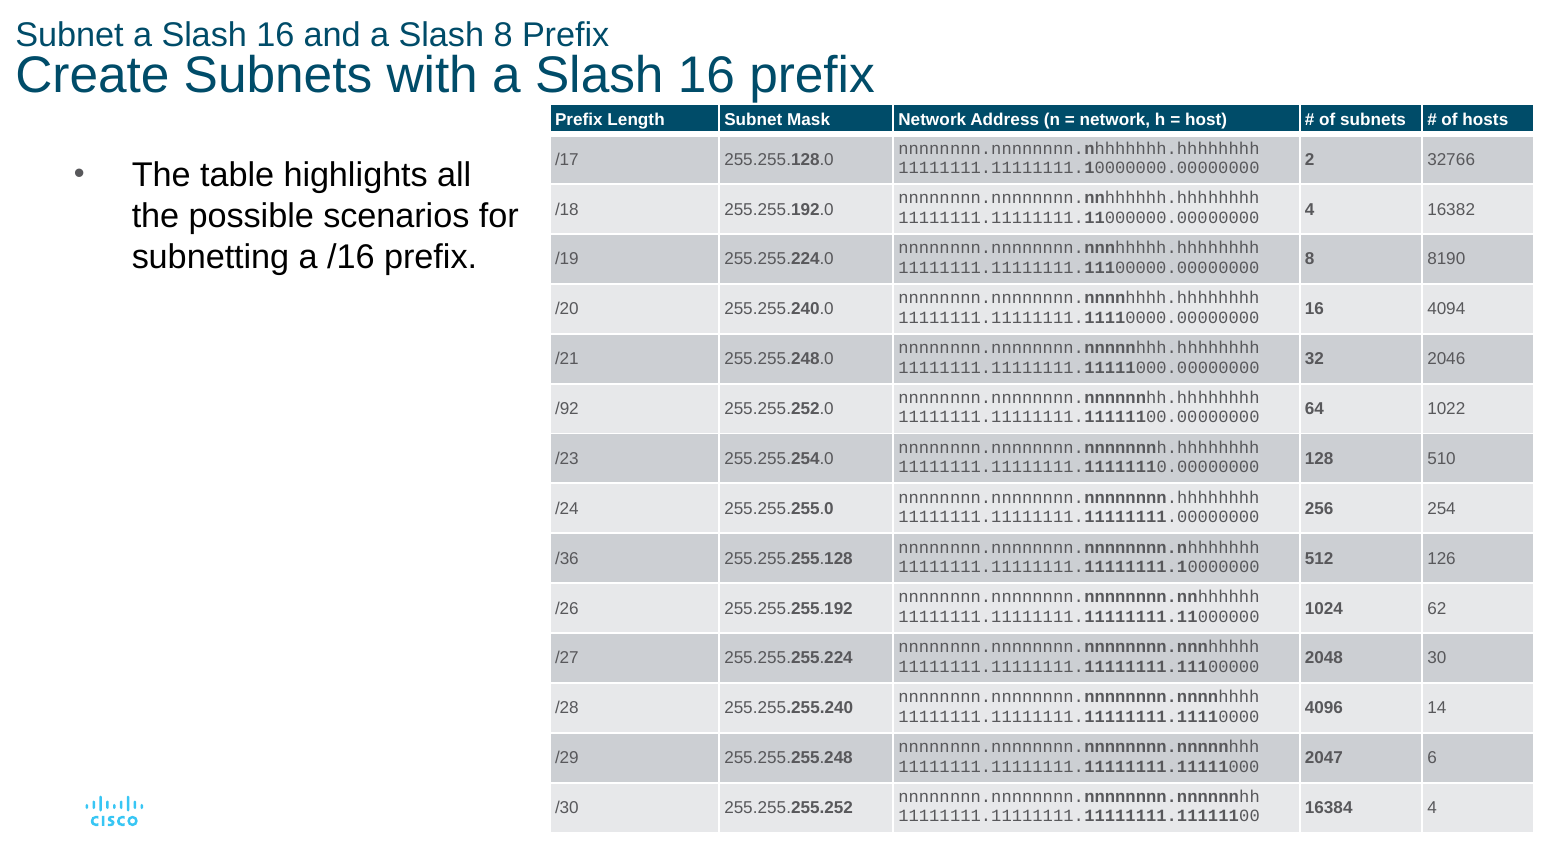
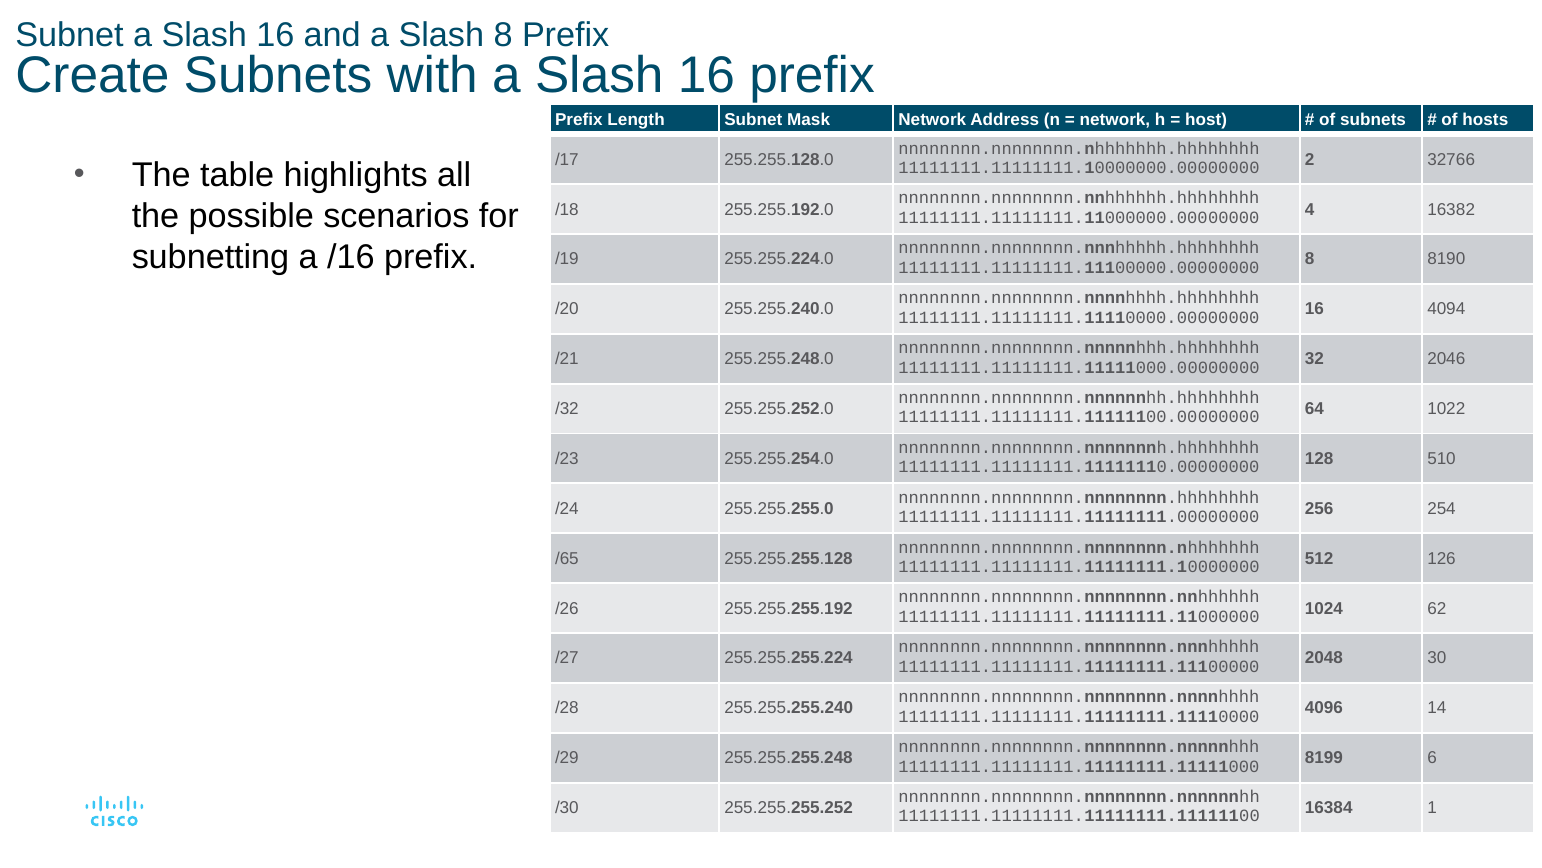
/92: /92 -> /32 (567, 409)
/36: /36 -> /65 (567, 558)
2047: 2047 -> 8199 (1324, 758)
4: 4 -> 1 (1432, 807)
